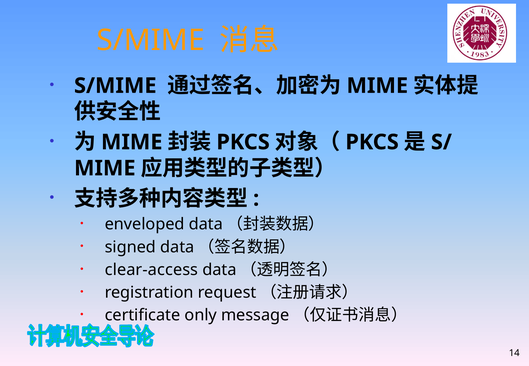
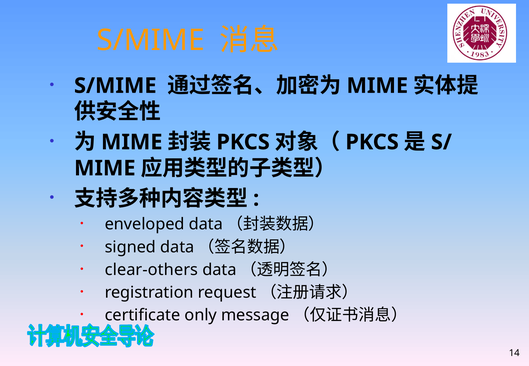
clear-access: clear-access -> clear-others (151, 270)
